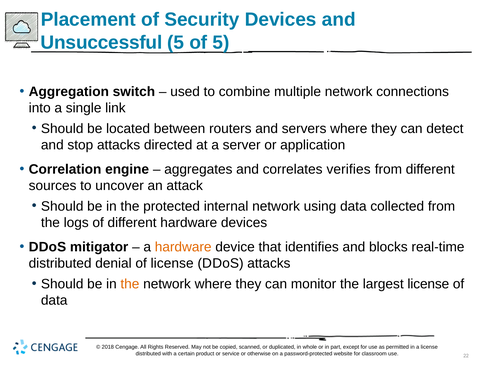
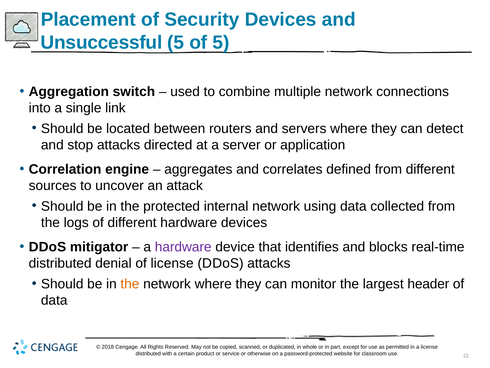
verifies: verifies -> defined (349, 169)
hardware colour: orange -> purple (183, 247)
largest license: license -> header (428, 284)
